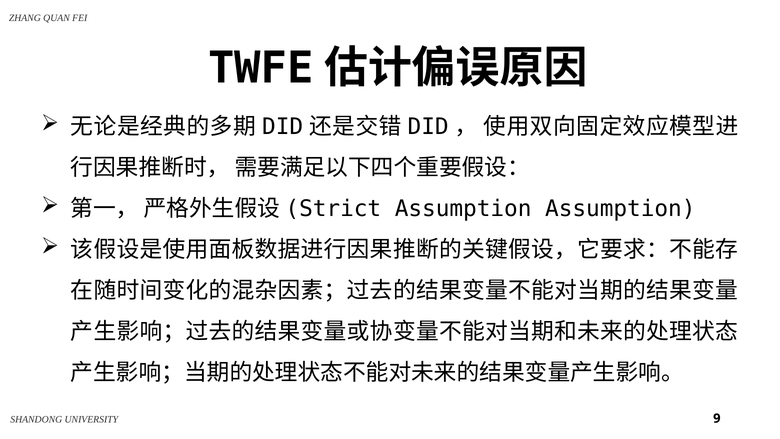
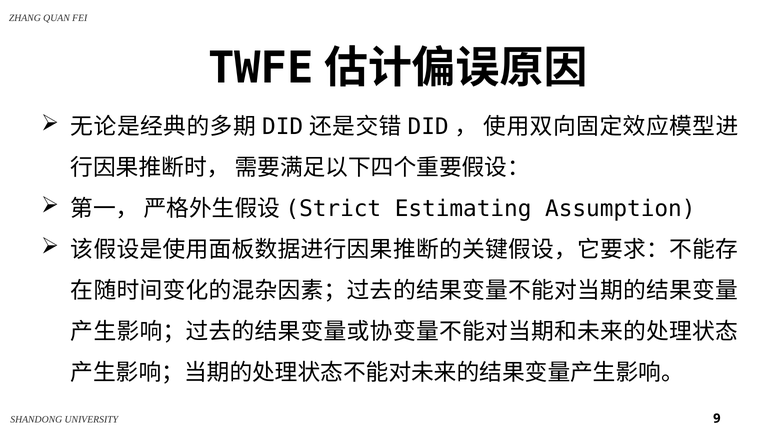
Assumption: Assumption -> Estimating (463, 209)
